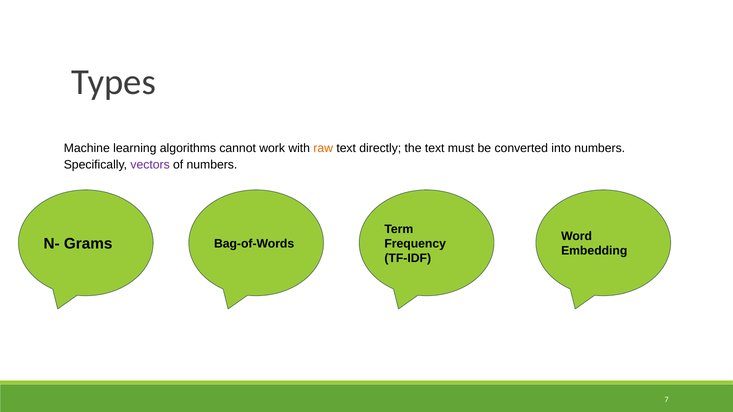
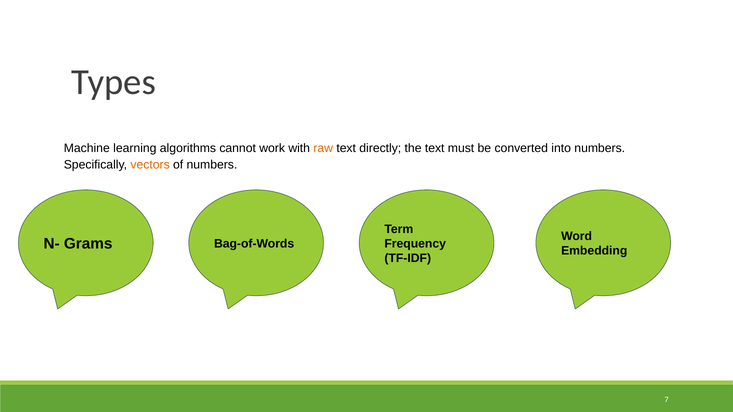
vectors colour: purple -> orange (150, 165)
